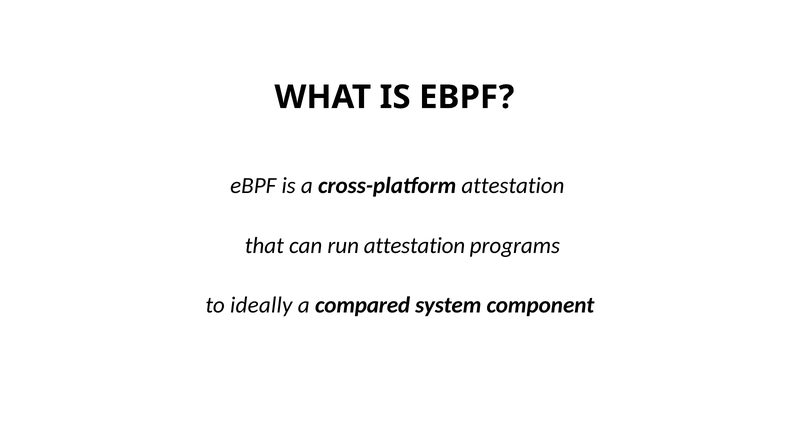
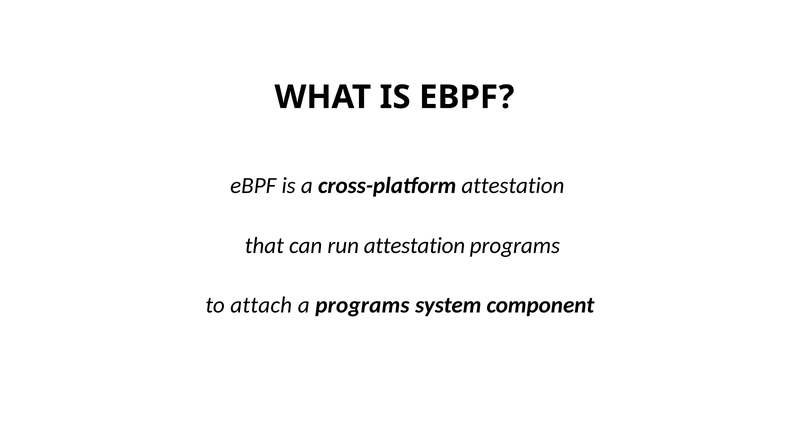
ideally: ideally -> attach (261, 305)
a compared: compared -> programs (362, 305)
